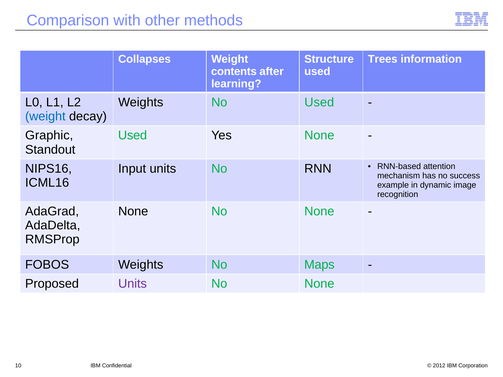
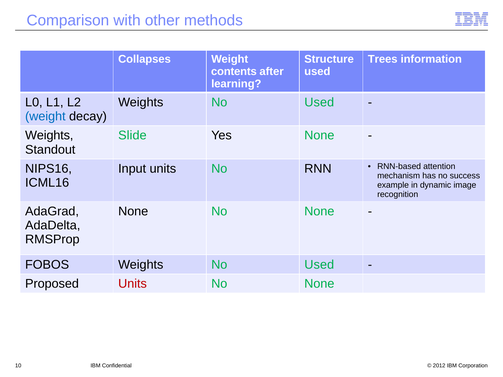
Graphic: Graphic -> Weights (49, 136)
Used: Used -> Slide (132, 136)
FOBOS Weights No Maps: Maps -> Used (319, 265)
Units colour: purple -> red (132, 284)
